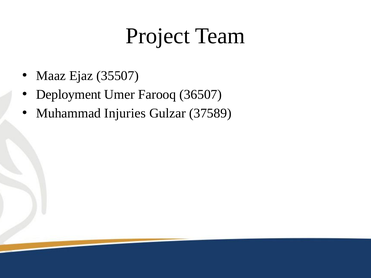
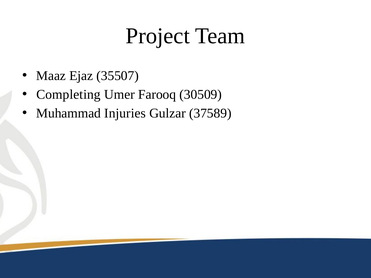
Deployment: Deployment -> Completing (68, 94)
36507: 36507 -> 30509 (201, 94)
